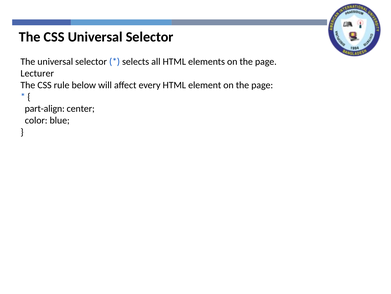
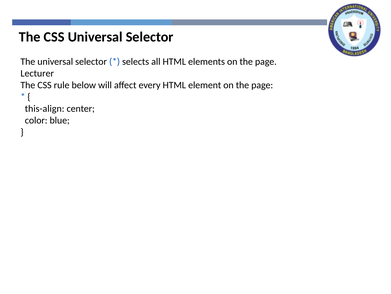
part-align: part-align -> this-align (45, 108)
